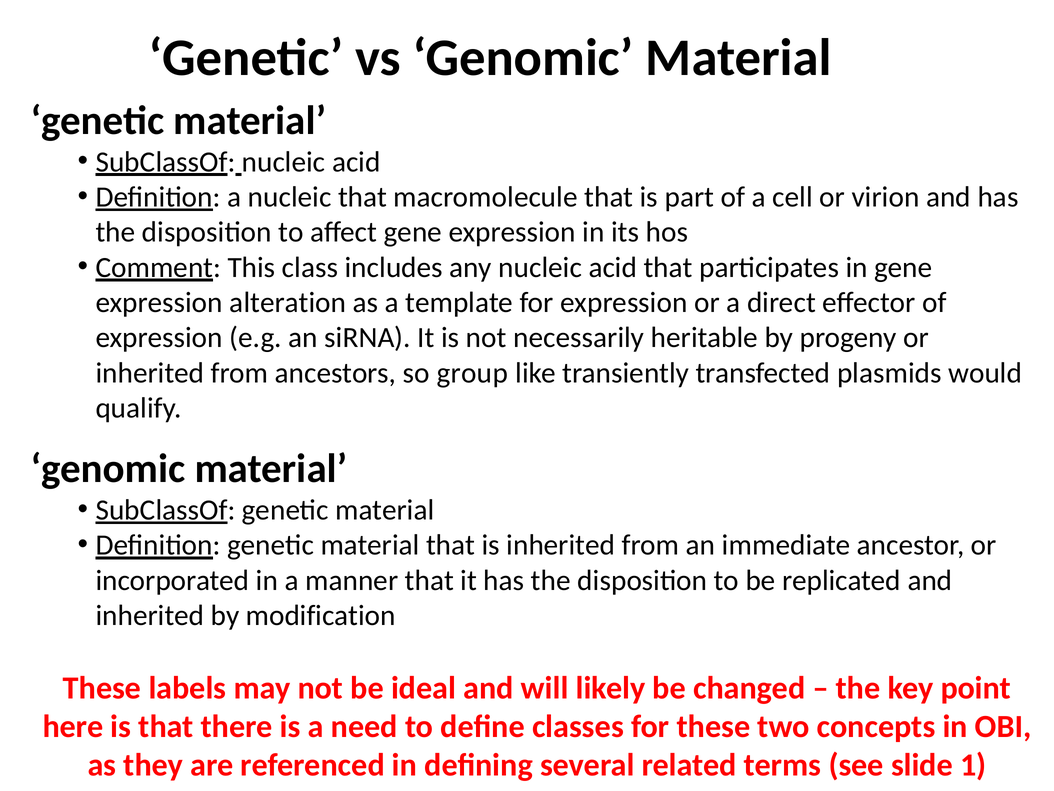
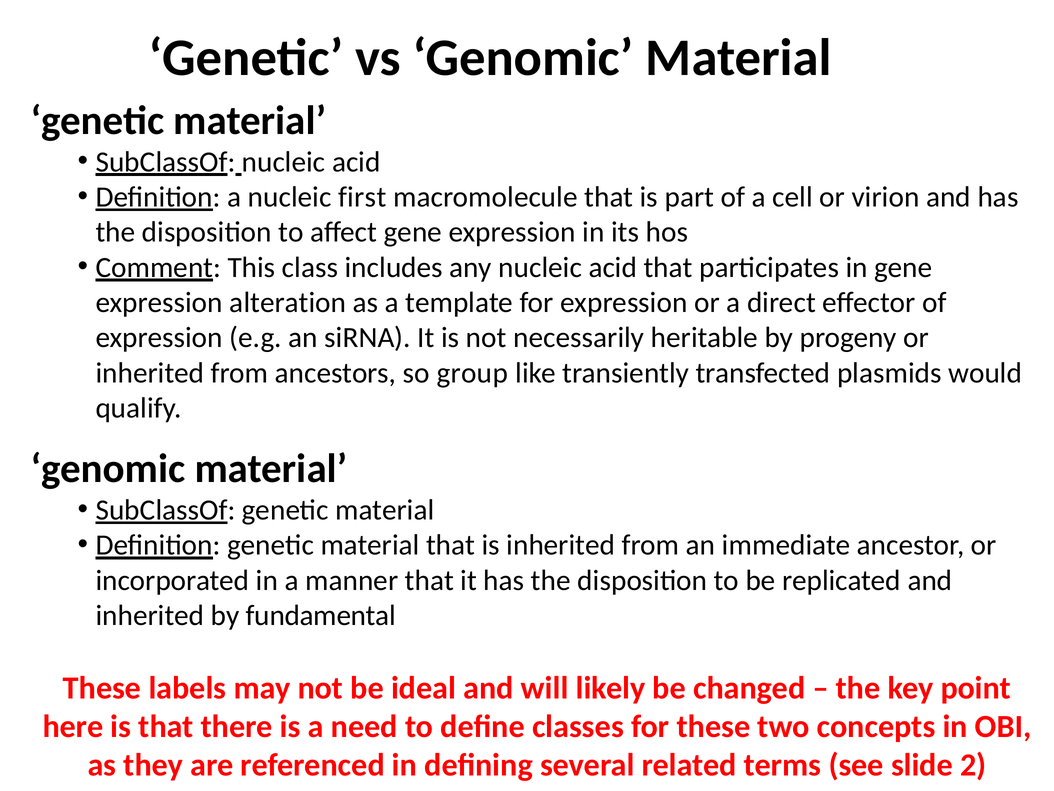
nucleic that: that -> first (362, 197)
modification: modification -> fundamental (321, 615)
1: 1 -> 2 (973, 765)
